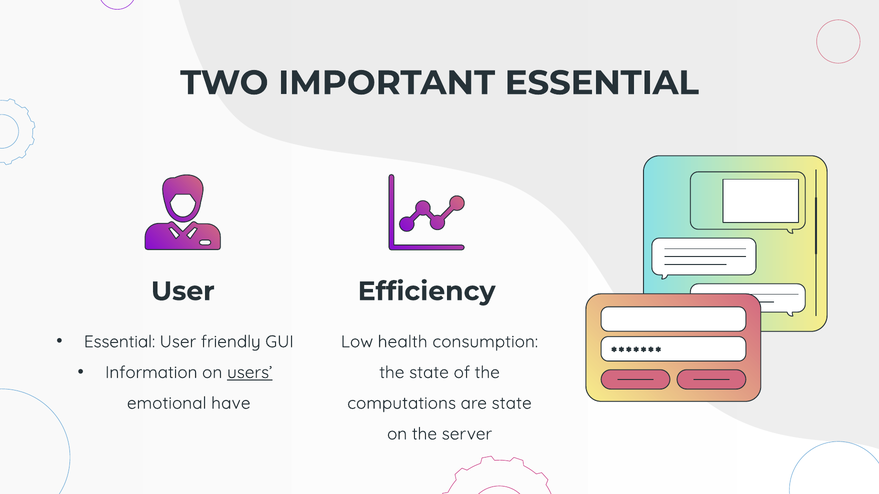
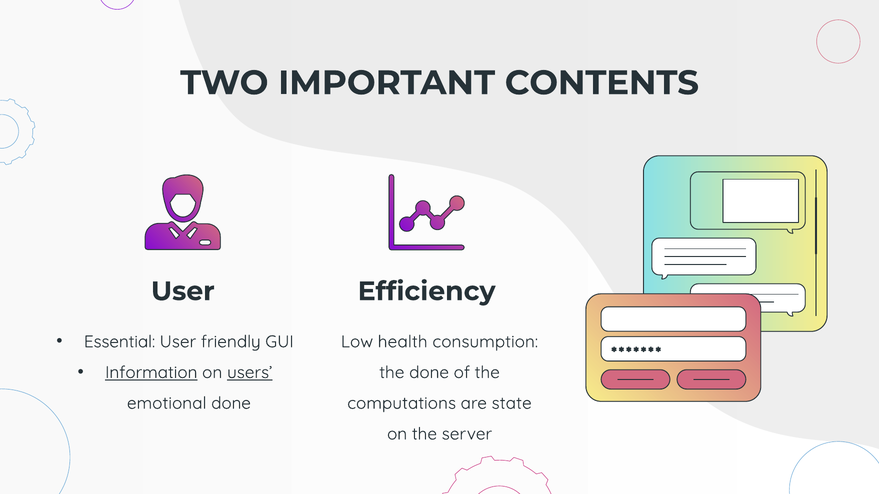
IMPORTANT ESSENTIAL: ESSENTIAL -> CONTENTS (602, 83)
Information underline: none -> present (151, 373)
the state: state -> done (429, 373)
emotional have: have -> done (231, 404)
